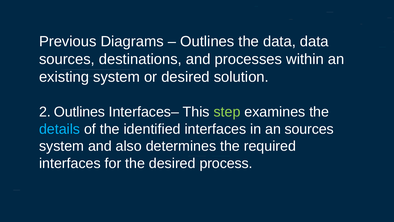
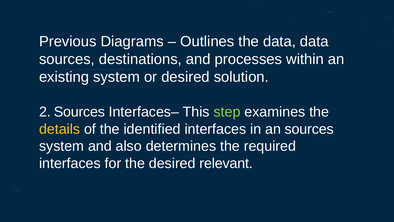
2 Outlines: Outlines -> Sources (79, 112)
details colour: light blue -> yellow (60, 129)
process: process -> relevant (226, 163)
